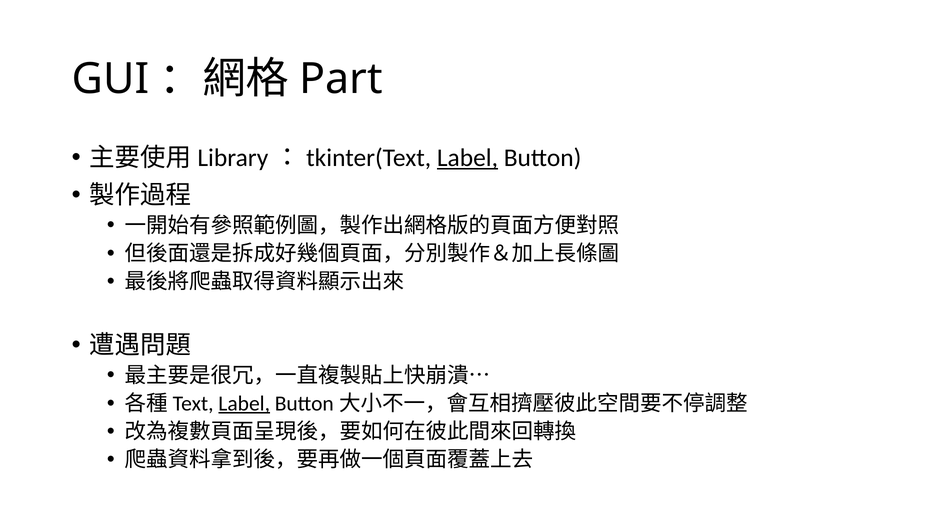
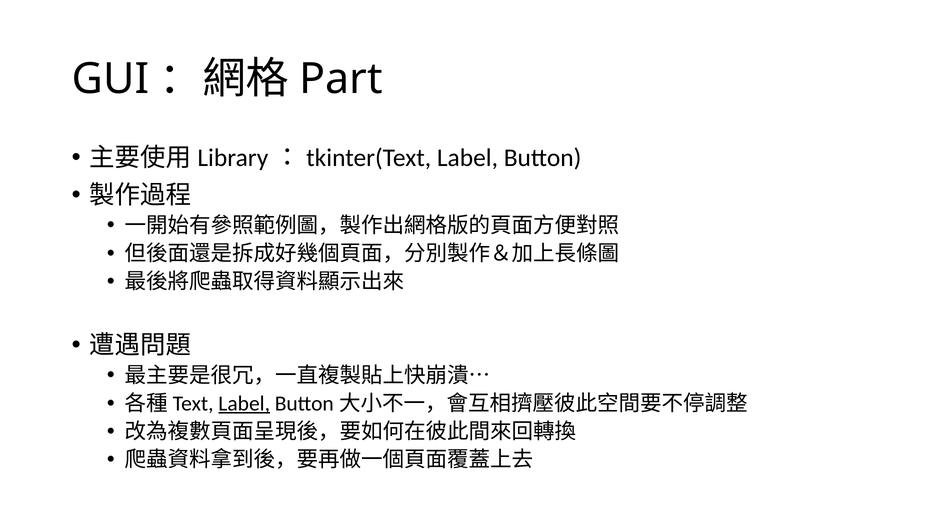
Label underline: present -> none (467, 158)
